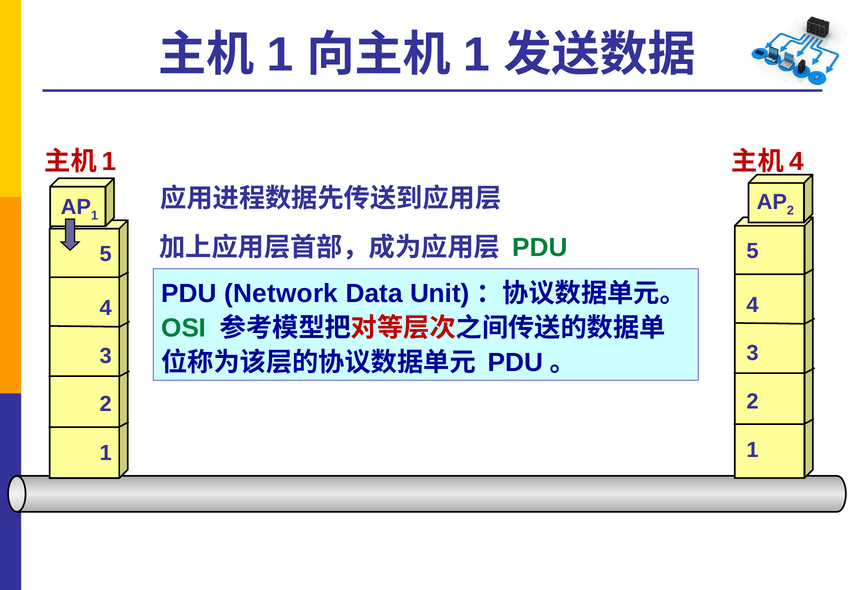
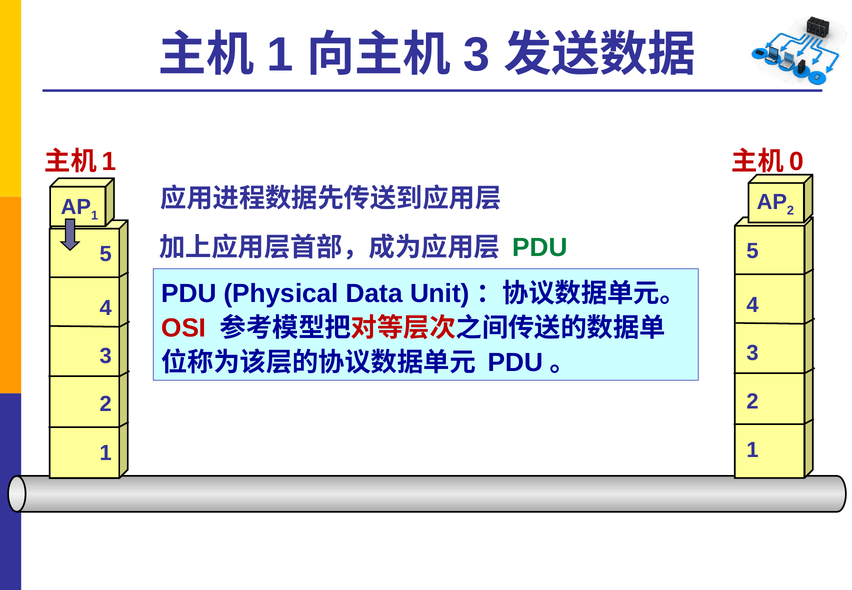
1: 1 -> 3 (477, 55)
4: 4 -> 0 (796, 161)
Network: Network -> Physical (281, 293)
OSI colour: green -> red (184, 328)
